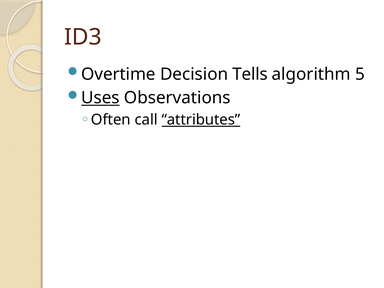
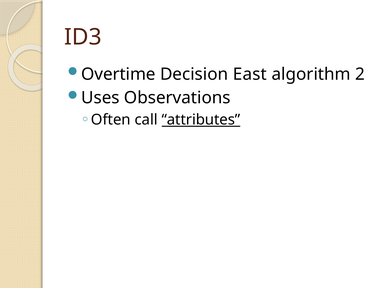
Tells: Tells -> East (250, 74)
5: 5 -> 2 (360, 74)
Uses underline: present -> none (100, 98)
